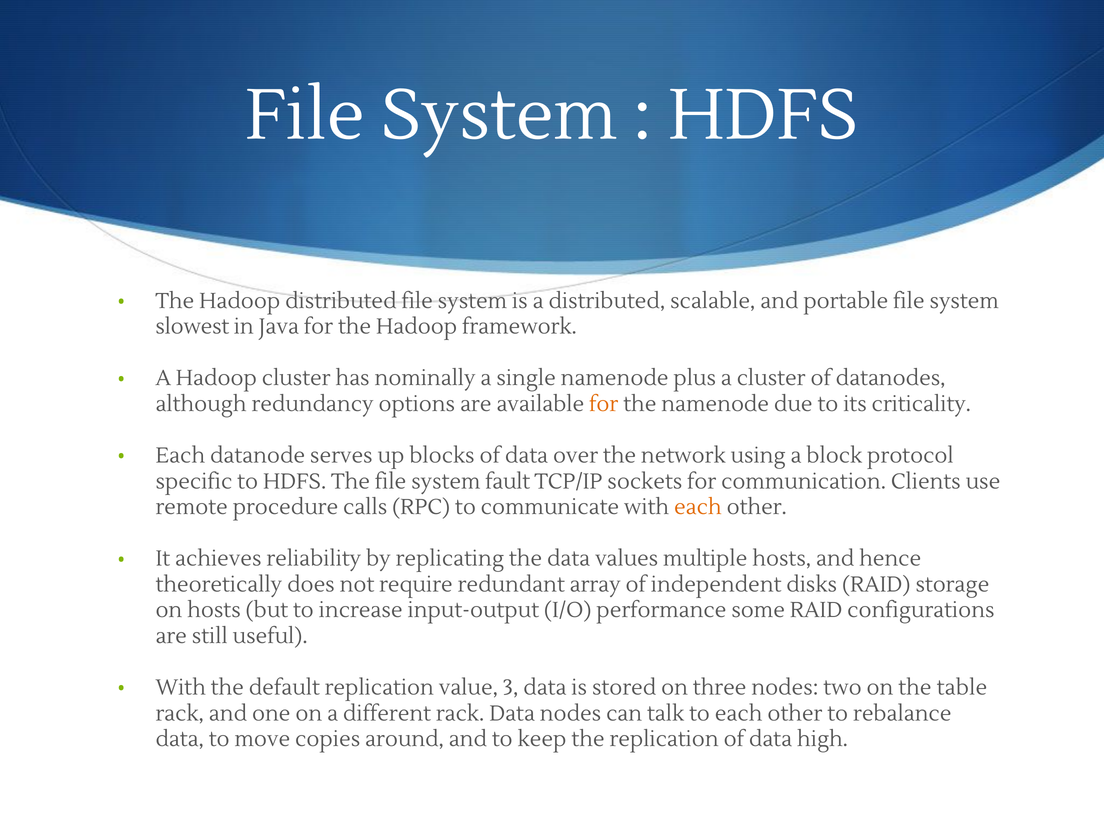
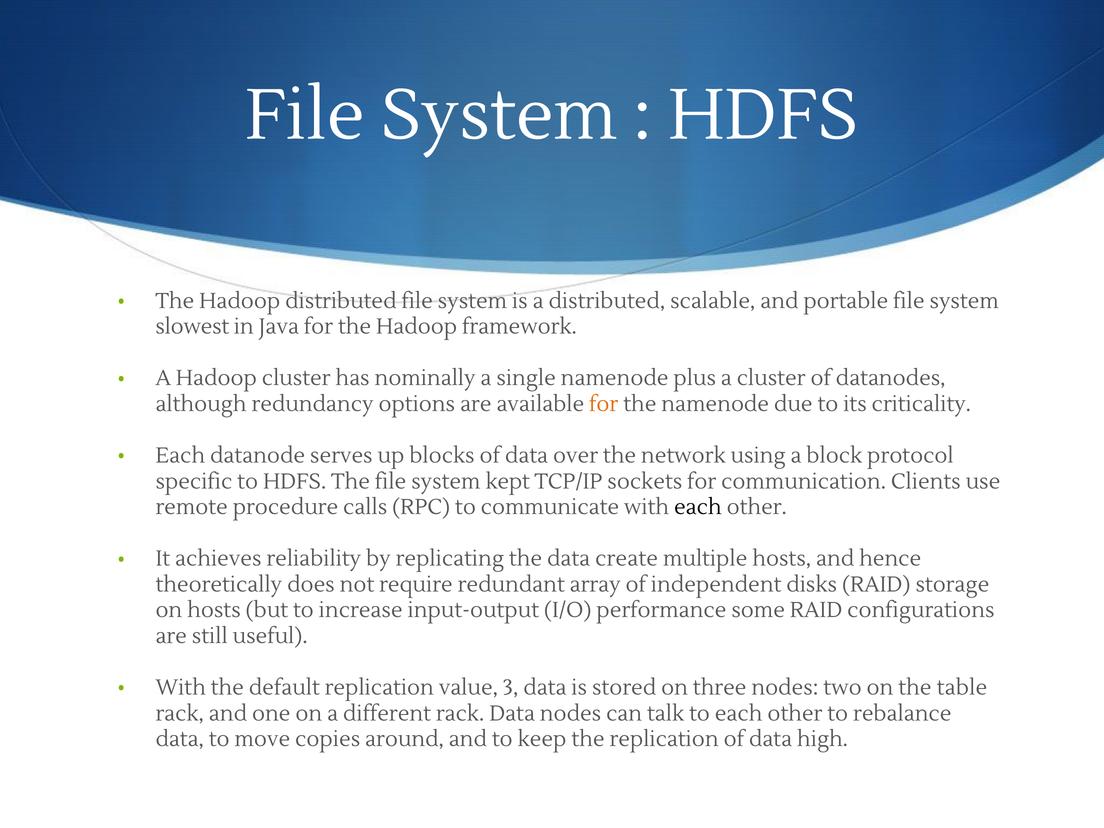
fault: fault -> kept (508, 482)
each colour: orange -> black (698, 507)
values: values -> create (627, 559)
